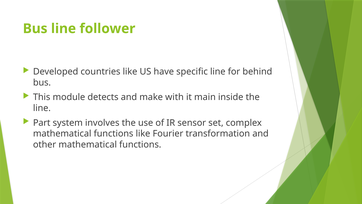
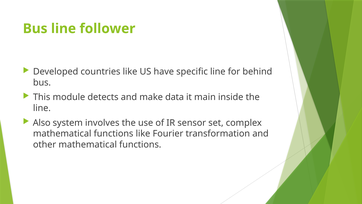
with: with -> data (175, 97)
Part: Part -> Also (42, 123)
